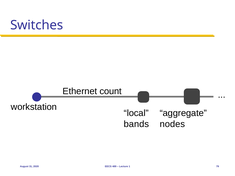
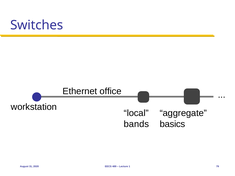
count: count -> office (111, 91)
nodes: nodes -> basics (172, 124)
